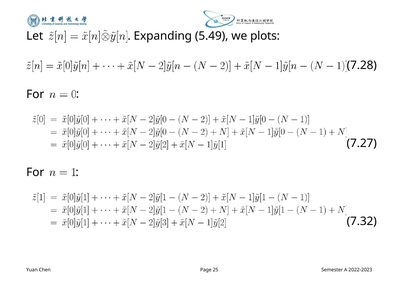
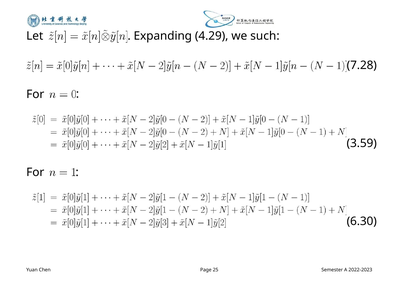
5.49: 5.49 -> 4.29 (212, 36)
plots: plots -> such (265, 36)
7.27: 7.27 -> 3.59 (362, 143)
7.32: 7.32 -> 6.30 (362, 221)
